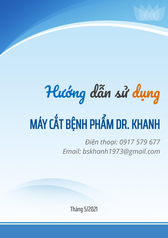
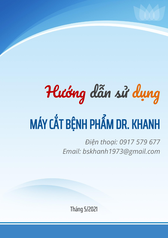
Hướng colour: blue -> red (65, 93)
